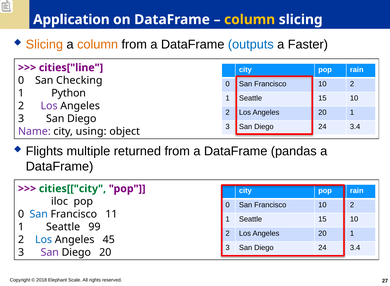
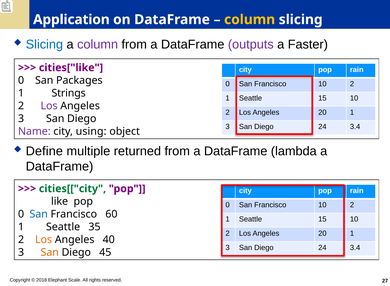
Slicing colour: orange -> blue (44, 44)
column colour: orange -> purple (98, 44)
outputs colour: blue -> purple (251, 44)
cities["line: cities["line -> cities["like (71, 68)
Checking: Checking -> Packages (79, 80)
Python: Python -> Strings (69, 93)
Flights: Flights -> Define (44, 151)
pandas: pandas -> lambda (294, 151)
iloc: iloc -> like (60, 201)
11: 11 -> 60 (111, 214)
99: 99 -> 35 (94, 226)
Los colour: blue -> orange (44, 239)
45: 45 -> 40 (109, 239)
San colour: purple -> orange (50, 252)
Diego 20: 20 -> 45 (105, 252)
